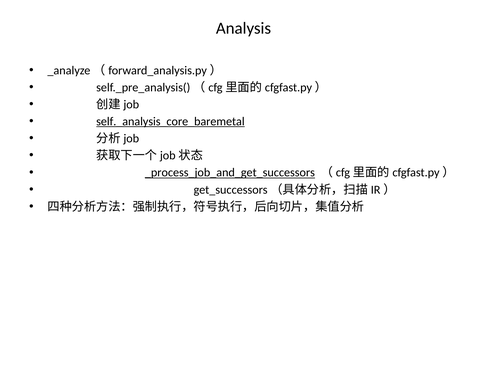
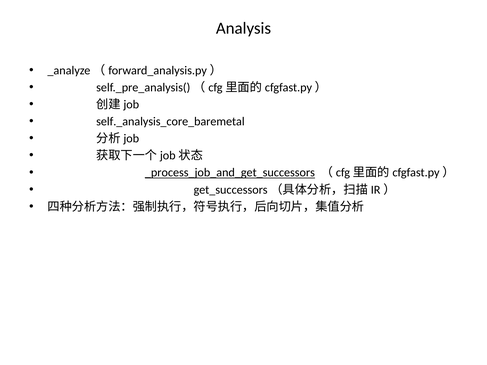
self._analysis_core_baremetal underline: present -> none (170, 122)
